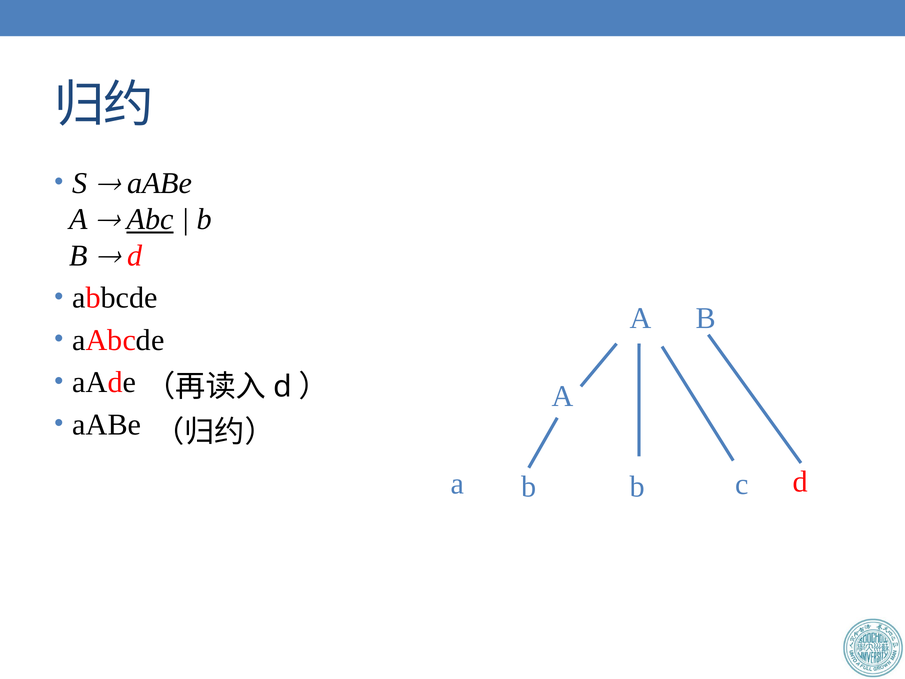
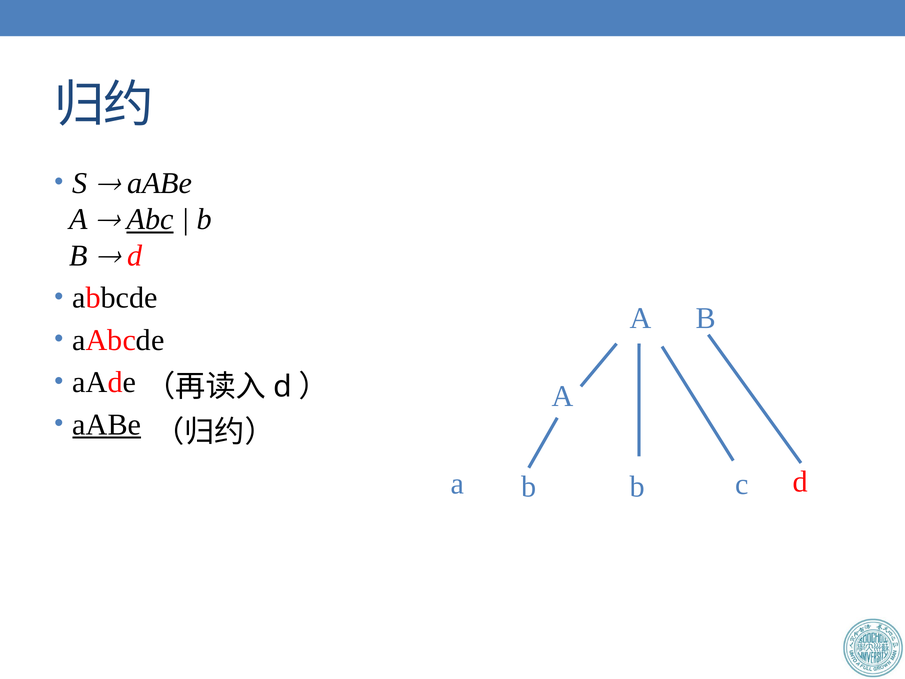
aABe underline: none -> present (107, 424)
